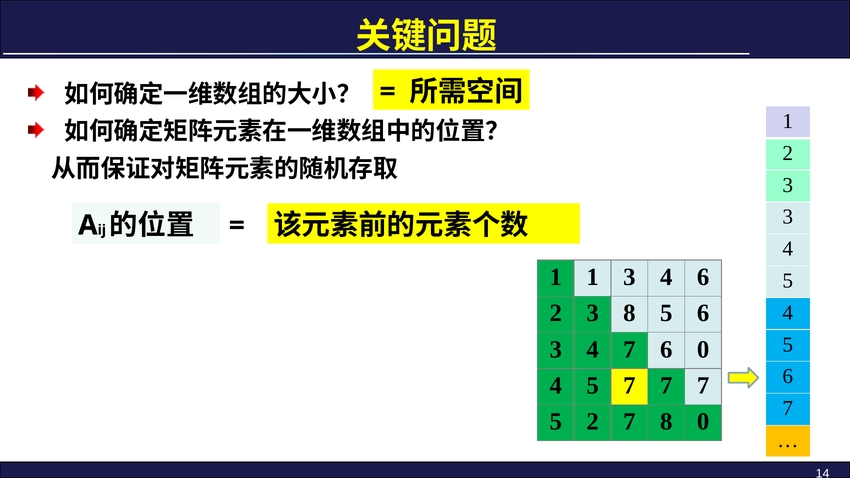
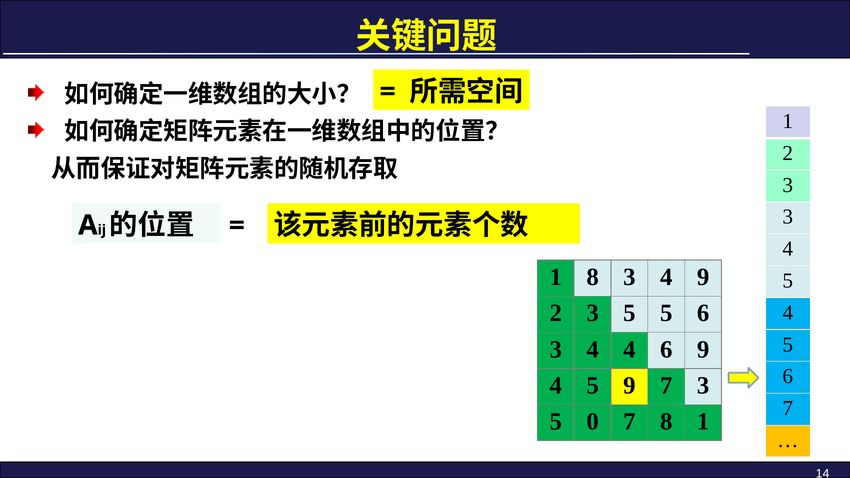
1 1: 1 -> 8 (593, 277)
4 6: 6 -> 9 (703, 277)
2 3 8: 8 -> 5 (629, 313)
4 7: 7 -> 4 (629, 350)
6 0: 0 -> 9 (703, 350)
5 7: 7 -> 9 (629, 386)
7: 7 -> 3 (703, 386)
5 2: 2 -> 0 (593, 422)
8 0: 0 -> 1 (703, 422)
